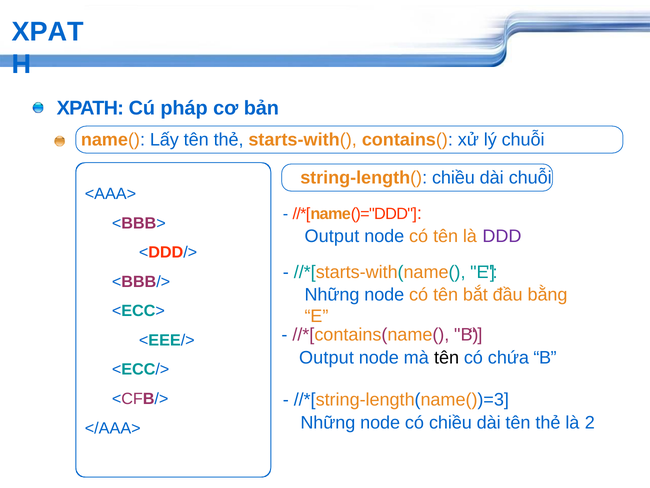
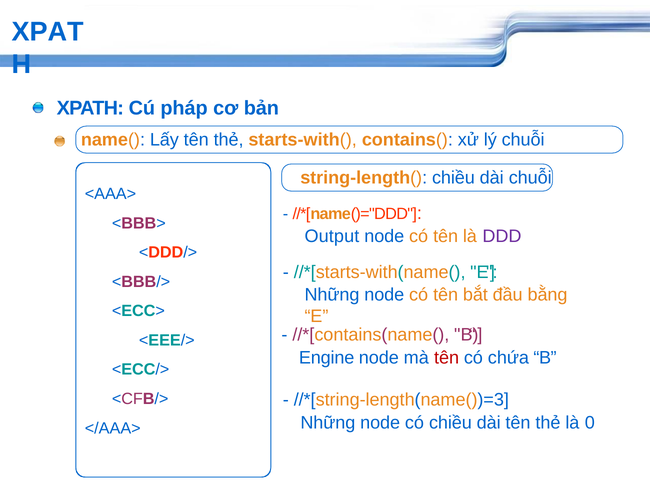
Output: Output -> Engine (327, 357)
tên colour: black -> red (447, 357)
2: 2 -> 0 (590, 422)
